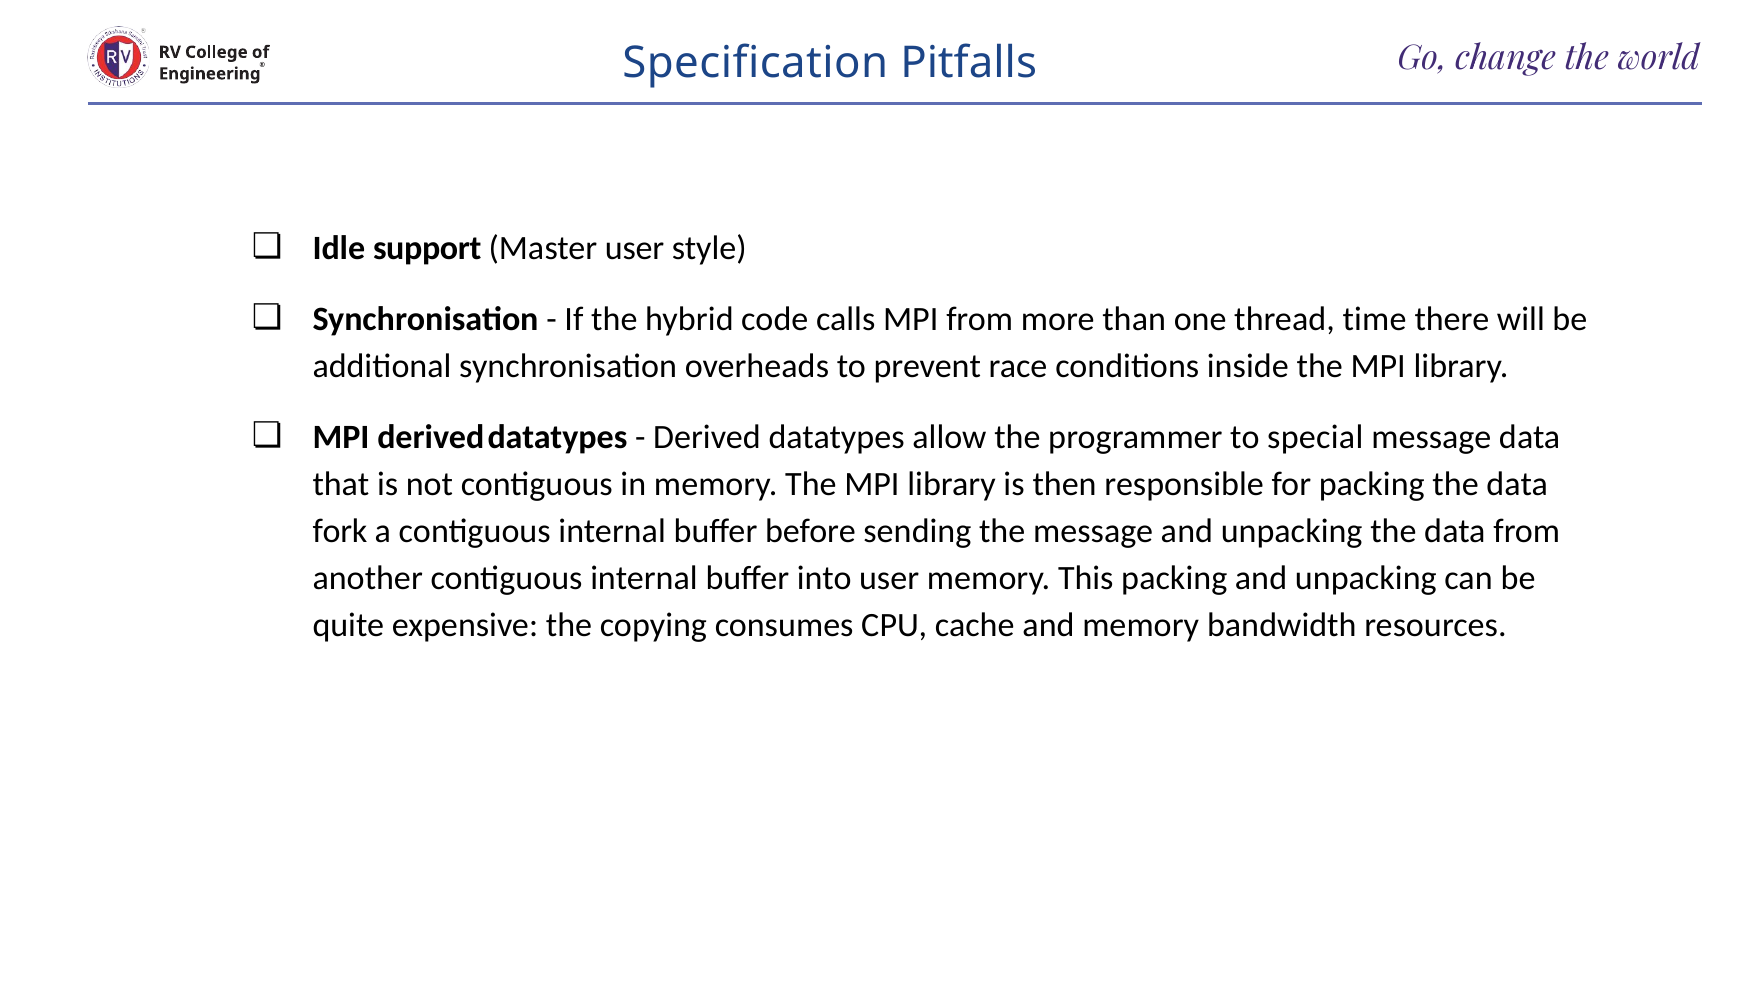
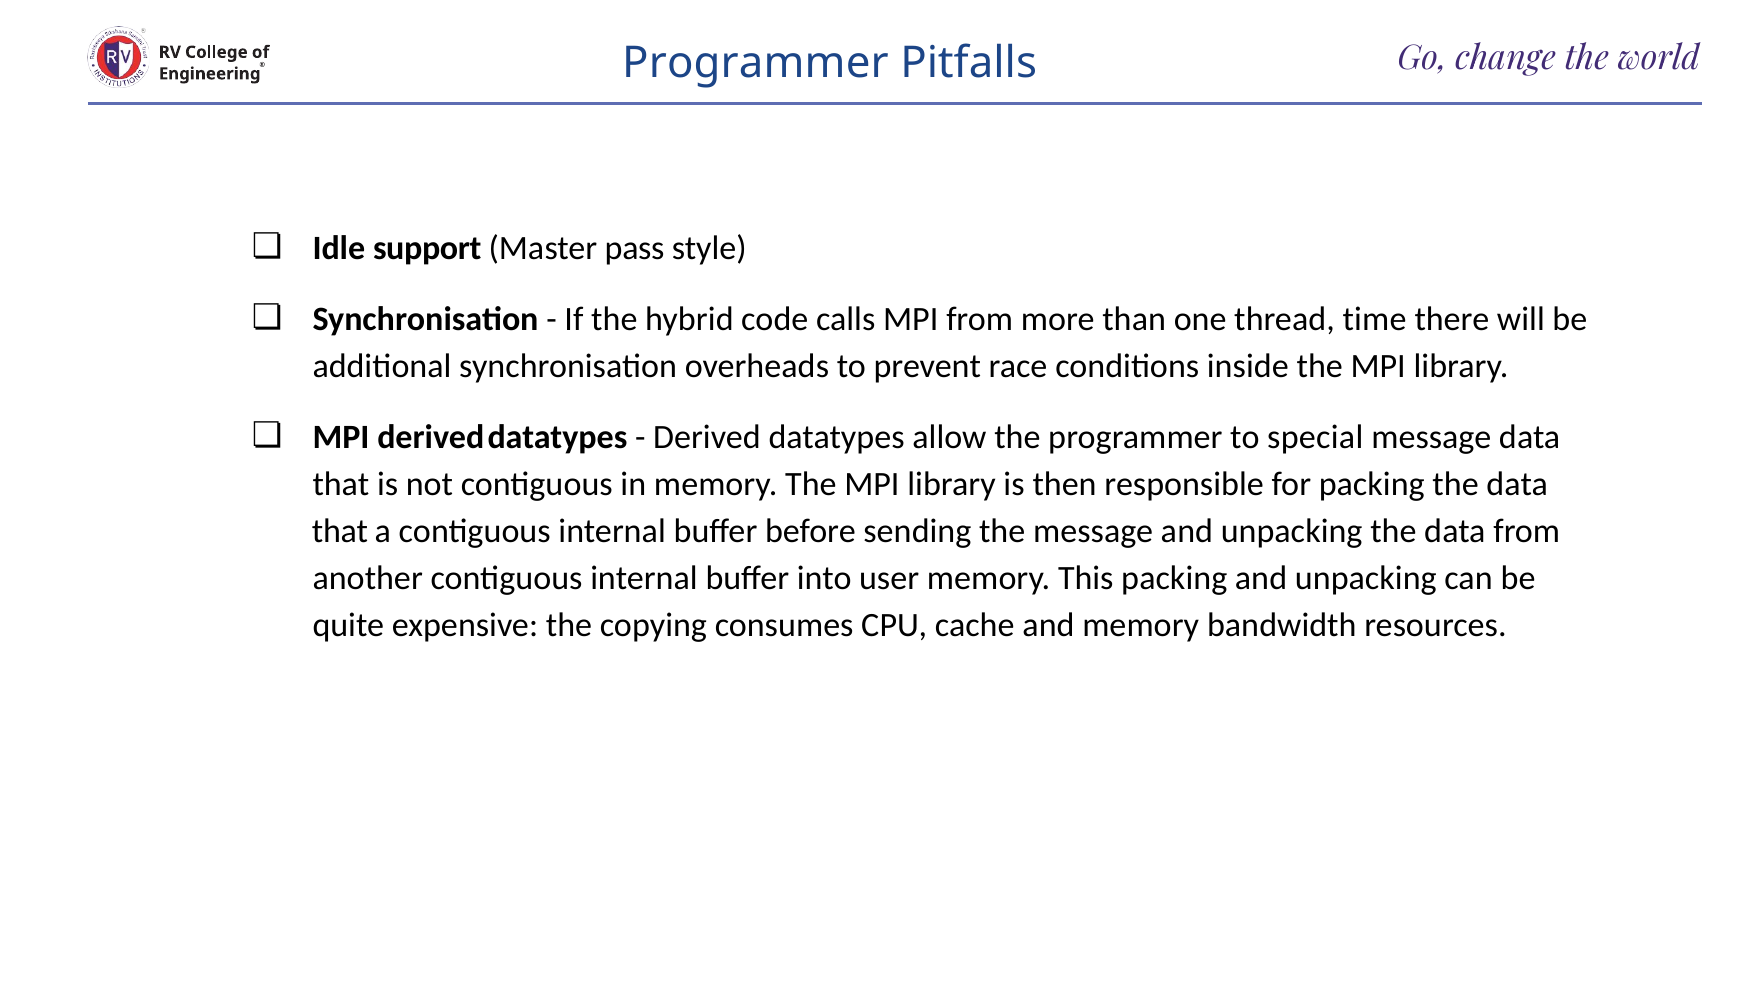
Specification: Specification -> Programmer (755, 63)
Master user: user -> pass (635, 248)
fork: fork -> that (340, 531)
